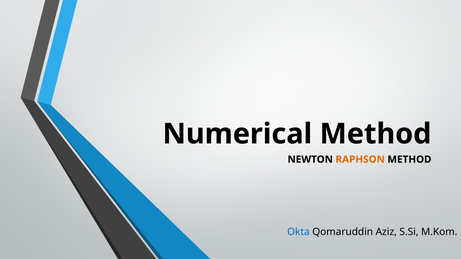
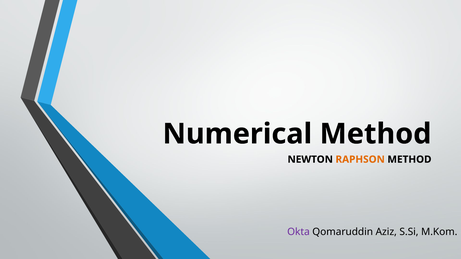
Okta colour: blue -> purple (298, 232)
